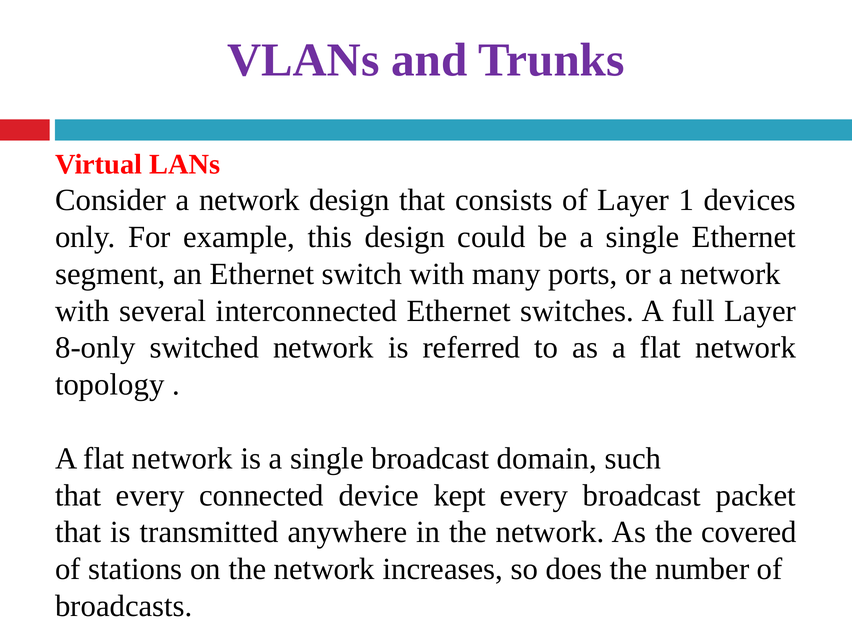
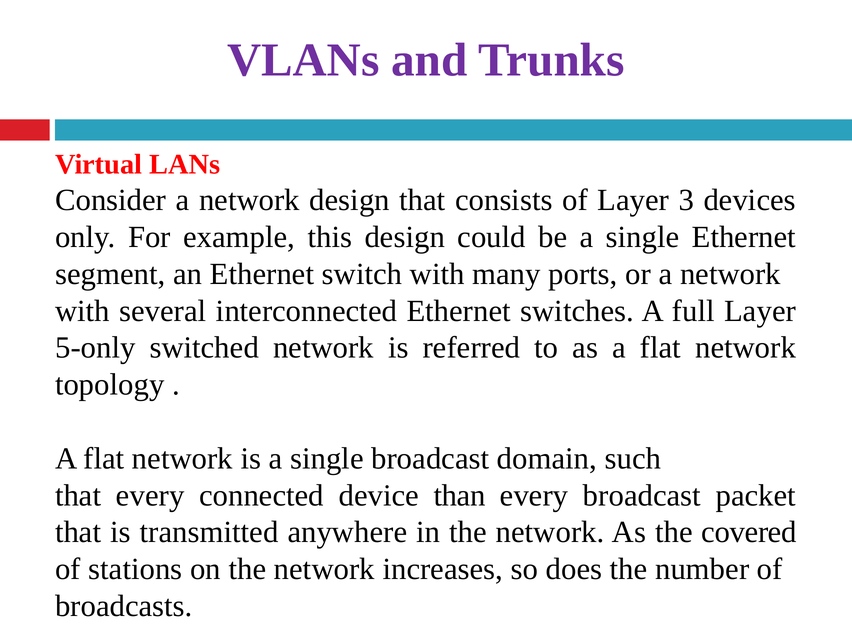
1: 1 -> 3 (686, 200)
8-only: 8-only -> 5-only (95, 348)
kept: kept -> than (460, 495)
